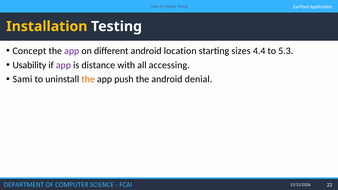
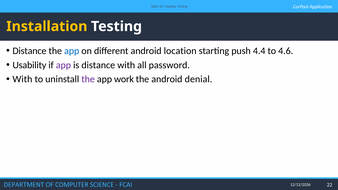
Concept: Concept -> Distance (29, 51)
app colour: purple -> blue (72, 51)
sizes: sizes -> push (241, 51)
5.3: 5.3 -> 4.6 (286, 51)
accessing: accessing -> password (169, 65)
Sami: Sami -> With (22, 79)
the colour: orange -> purple (88, 79)
push: push -> work (124, 79)
